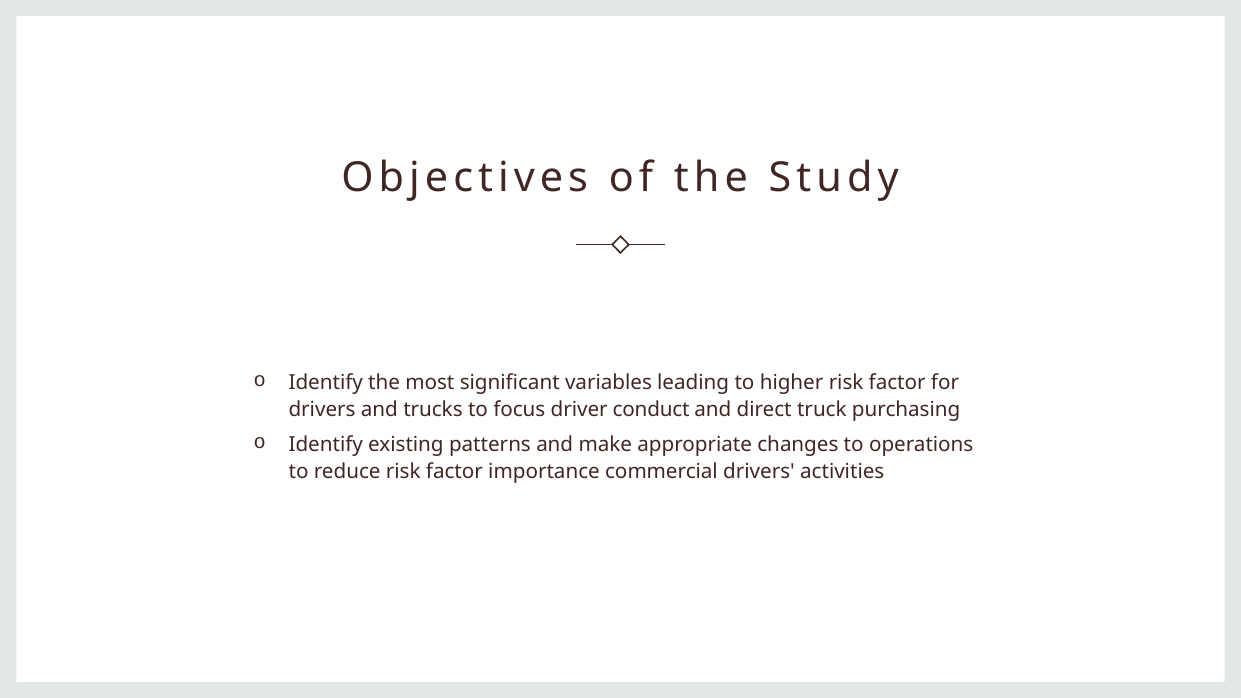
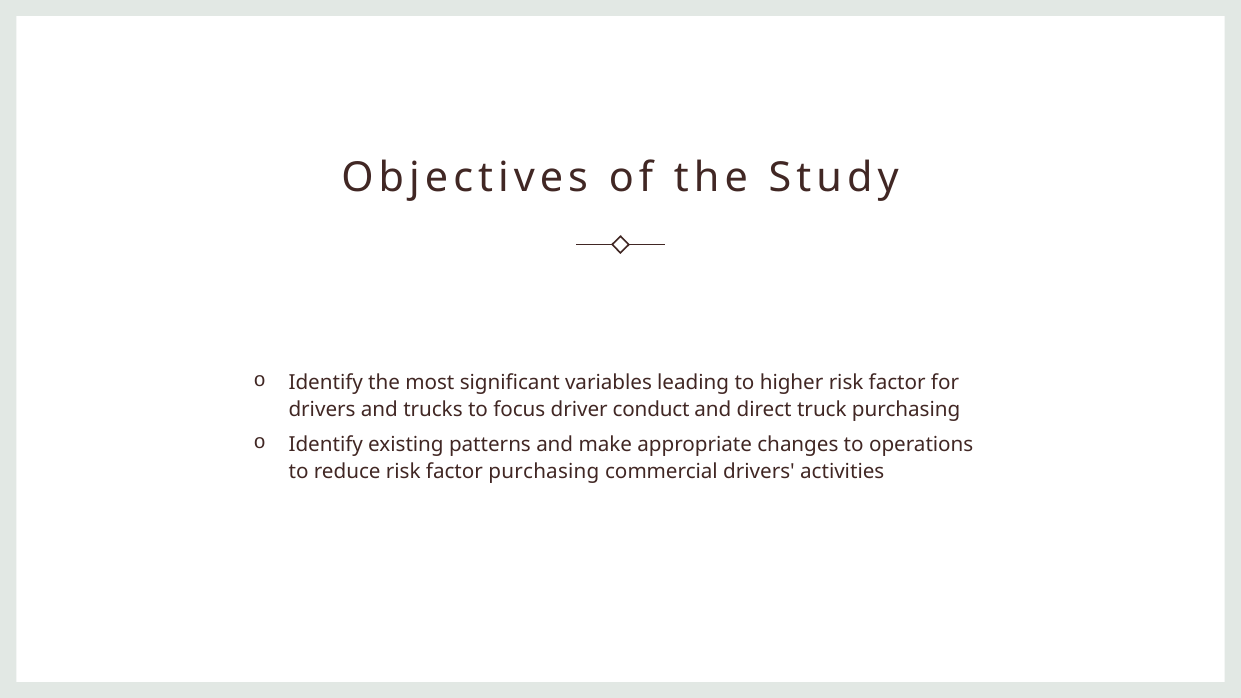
factor importance: importance -> purchasing (544, 472)
